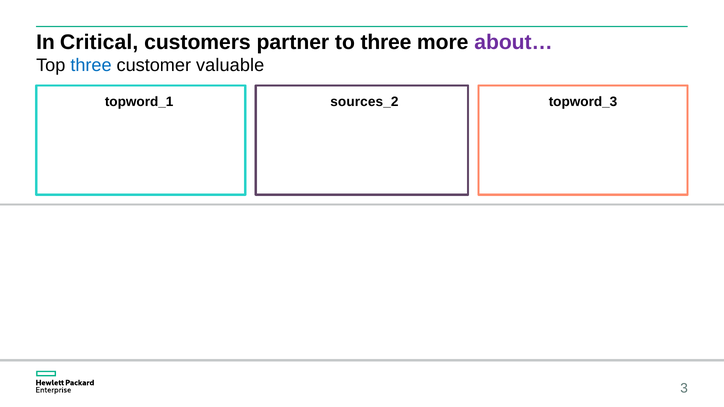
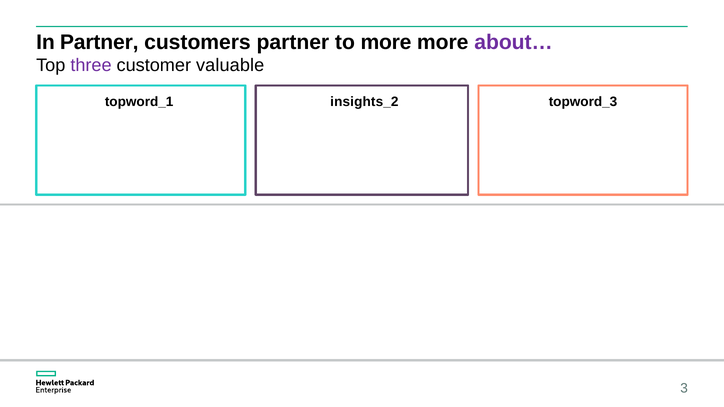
In Critical: Critical -> Partner (99, 42)
to three: three -> more (386, 42)
three colour: blue -> purple (91, 65)
sources_2: sources_2 -> insights_2 (364, 102)
